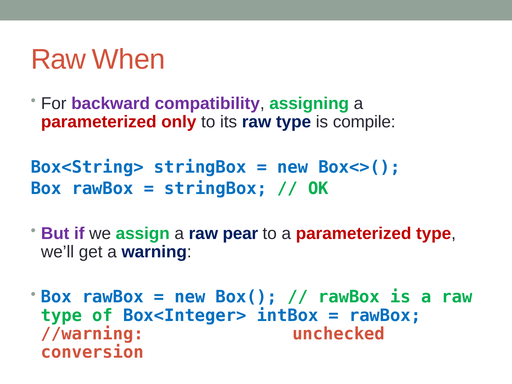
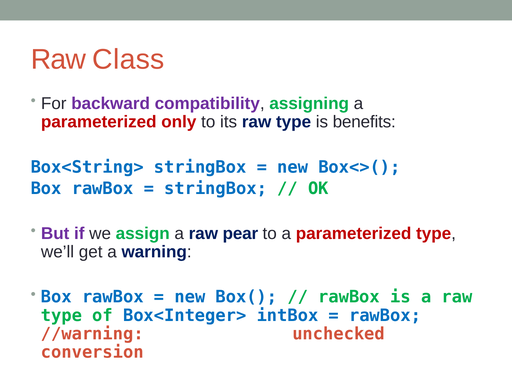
When: When -> Class (128, 60)
compile: compile -> benefits (364, 122)
